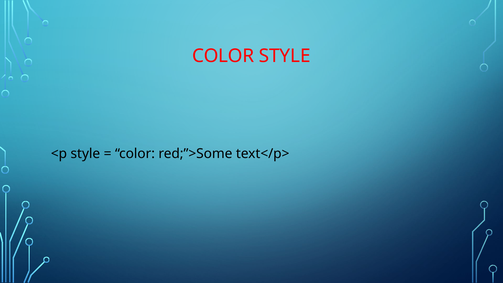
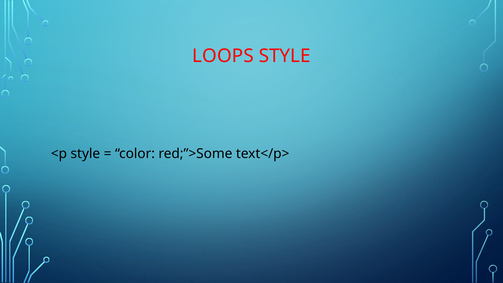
COLOR: COLOR -> LOOPS (223, 56)
